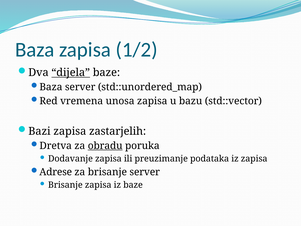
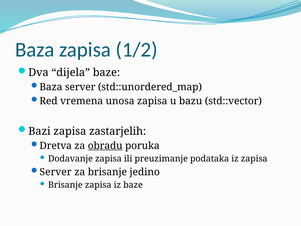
dijela underline: present -> none (71, 72)
Adrese: Adrese -> Server (56, 172)
brisanje server: server -> jedino (145, 172)
